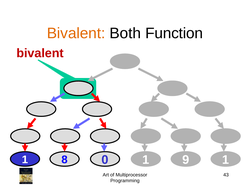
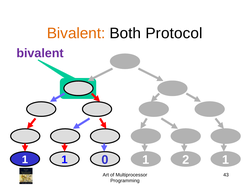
Function: Function -> Protocol (174, 33)
bivalent colour: red -> purple (40, 53)
9: 9 -> 2 (186, 160)
1 8: 8 -> 1 (65, 160)
